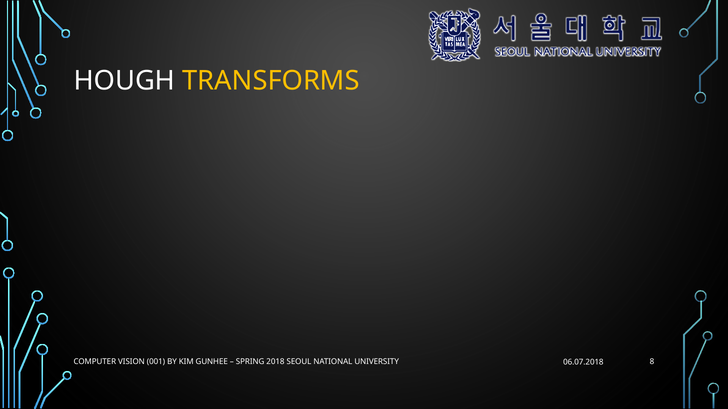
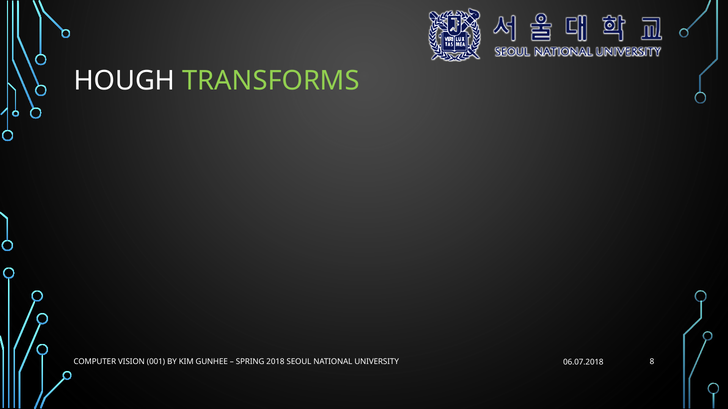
TRANSFORMS colour: yellow -> light green (271, 81)
